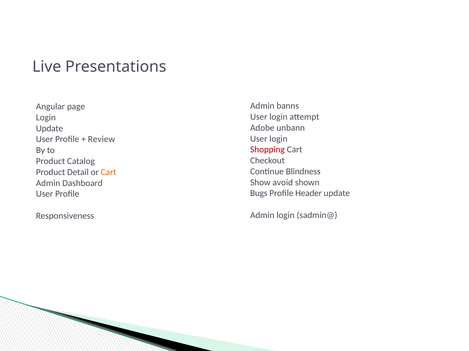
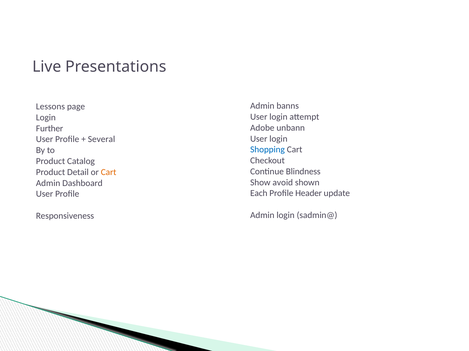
Angular: Angular -> Lessons (50, 107)
Update: Update -> Further (50, 129)
Review: Review -> Several (102, 140)
Shopping colour: red -> blue (267, 150)
Bugs: Bugs -> Each (259, 194)
